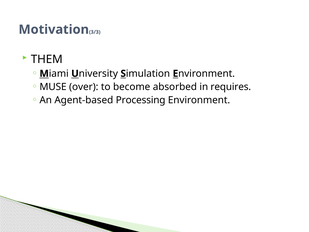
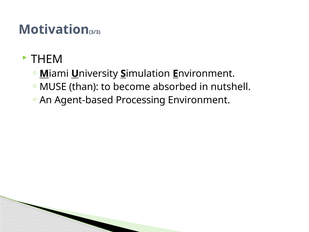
over: over -> than (84, 87)
requires: requires -> nutshell (231, 87)
